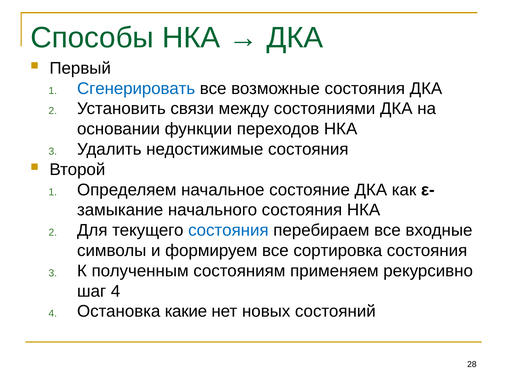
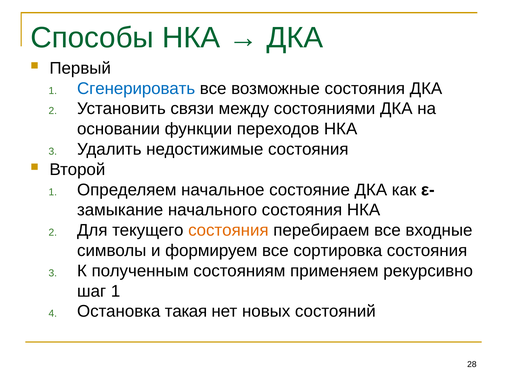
состояния colour: blue -> orange (228, 230)
шаг 4: 4 -> 1 (116, 291)
какие: какие -> такая (186, 312)
